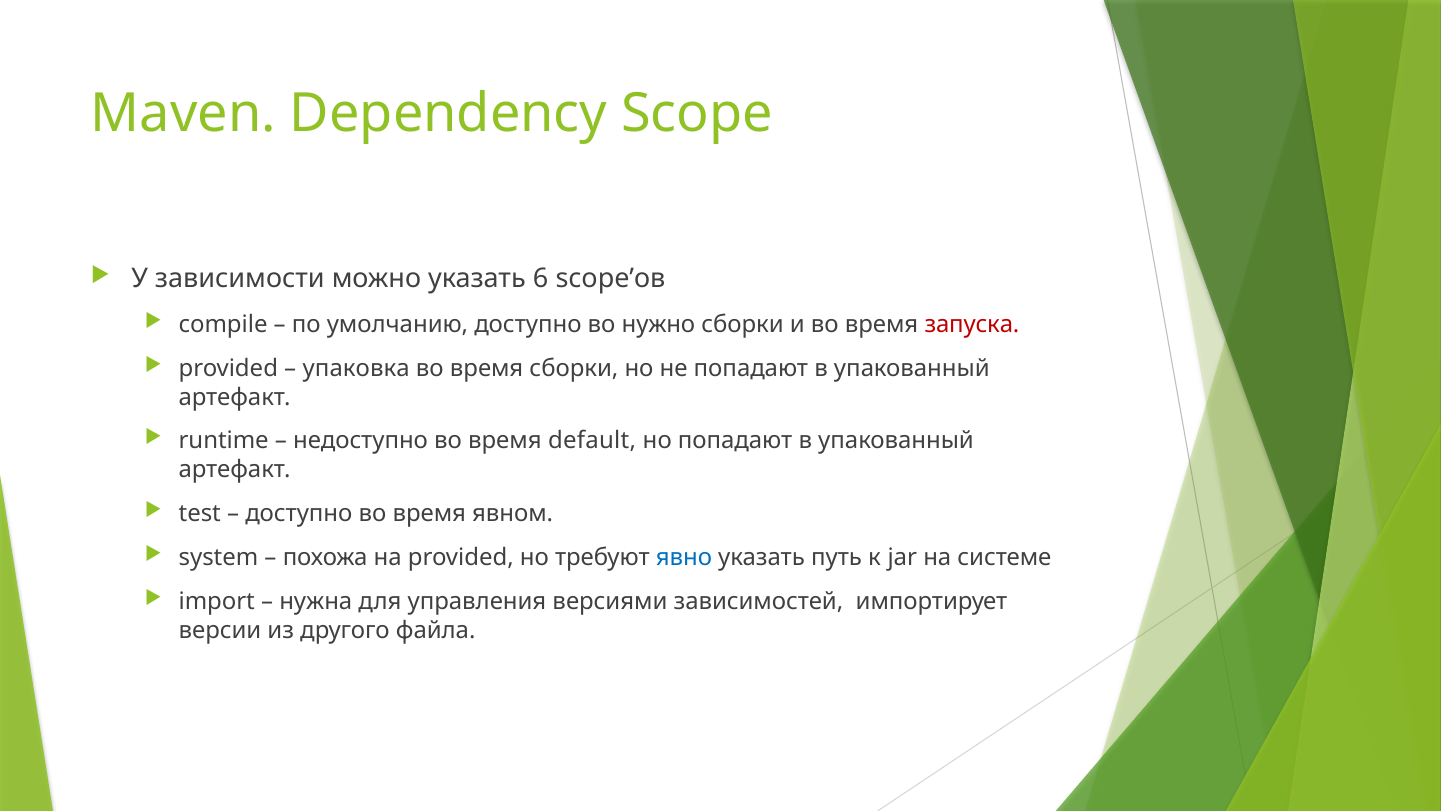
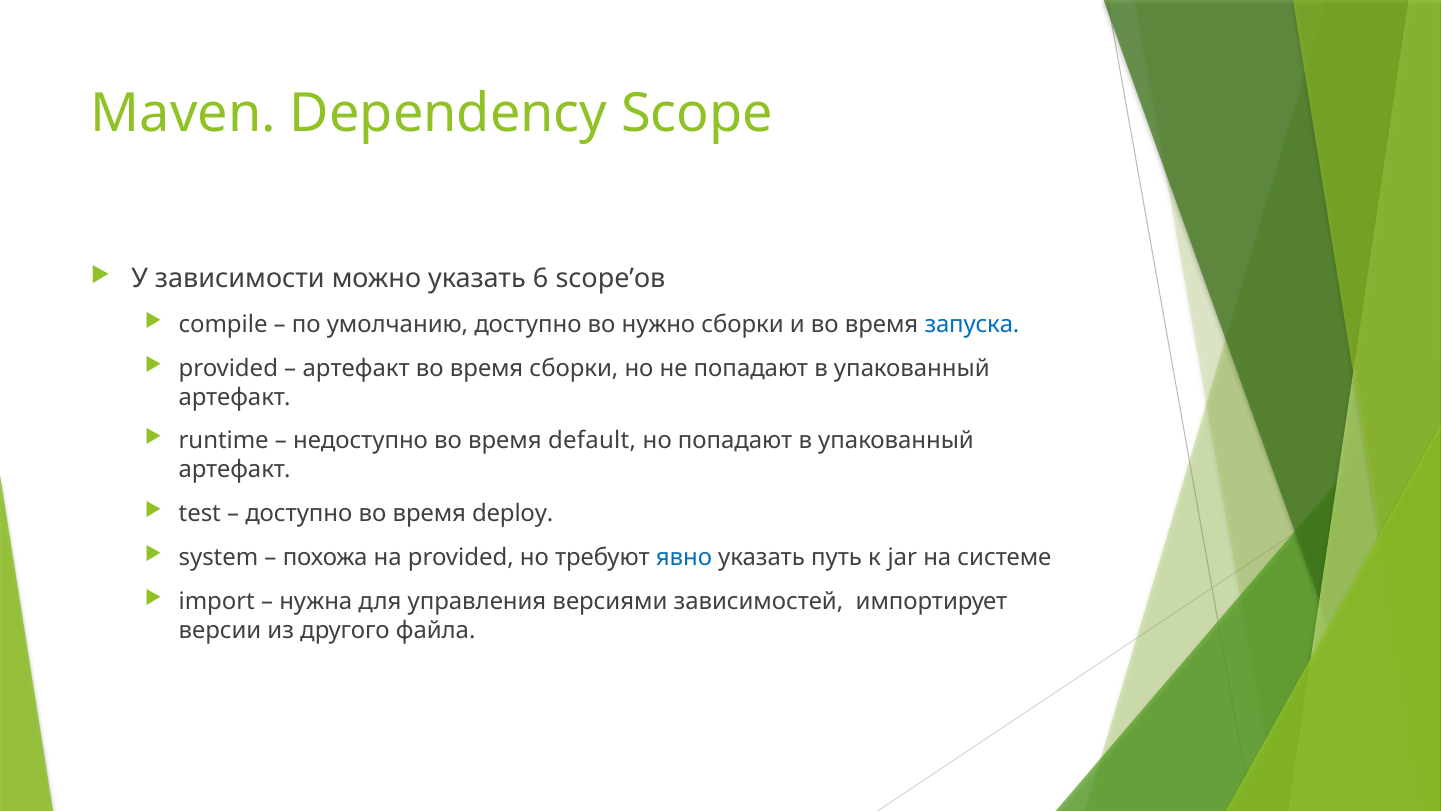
запуска colour: red -> blue (972, 324)
упаковка: упаковка -> артефакт (356, 368)
явном: явном -> deploy (513, 513)
